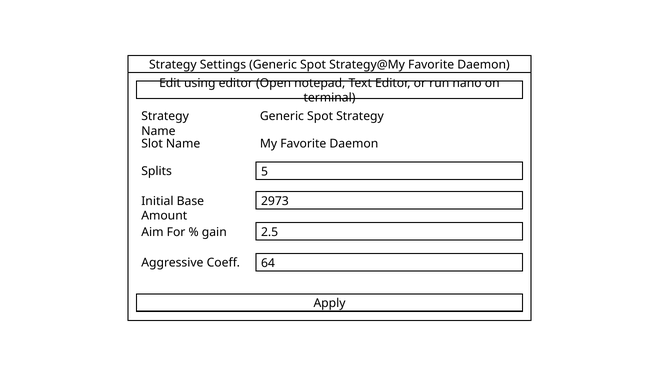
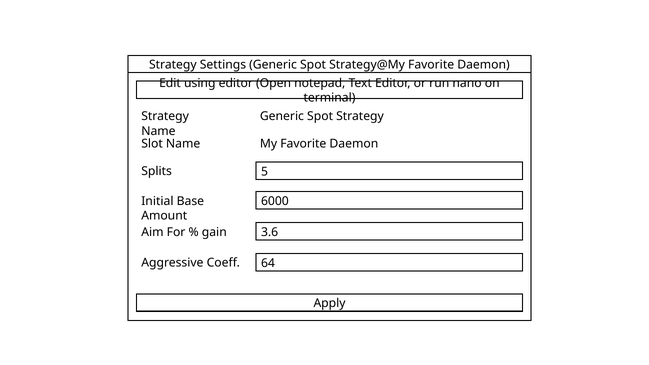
2973: 2973 -> 6000 (275, 201)
2.5: 2.5 -> 3.6 (270, 232)
